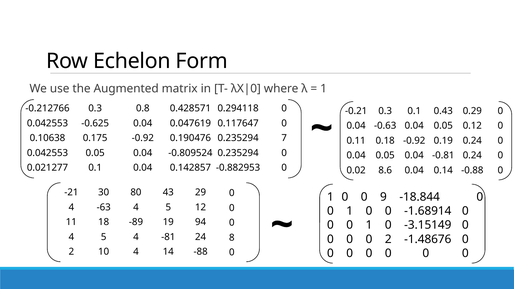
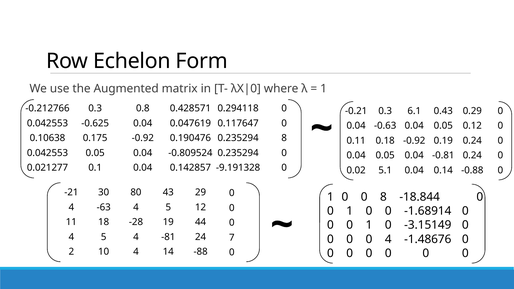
0.3 0.1: 0.1 -> 6.1 (414, 111)
0.235294 7: 7 -> 8 (284, 138)
-0.882953: -0.882953 -> -9.191328 (238, 168)
8.6: 8.6 -> 5.1 (385, 170)
0 9: 9 -> 8 (383, 197)
-89: -89 -> -28 (136, 222)
94: 94 -> 44 (201, 222)
8: 8 -> 7 (232, 238)
0 0 2: 2 -> 4 (388, 239)
